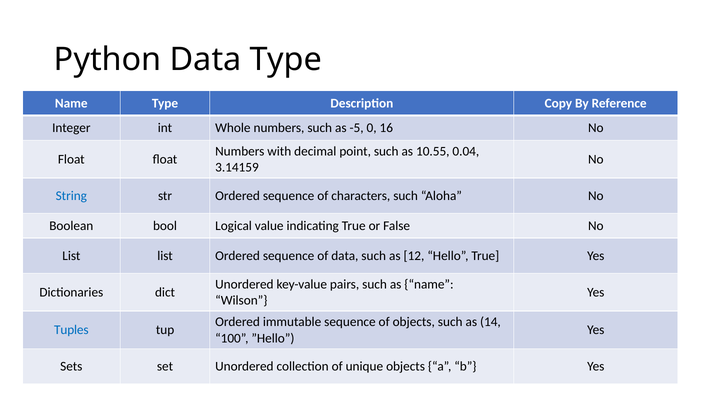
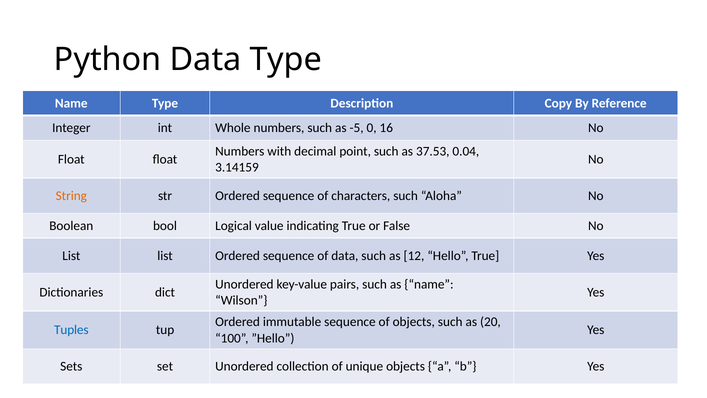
10.55: 10.55 -> 37.53 (433, 151)
String colour: blue -> orange (71, 196)
14: 14 -> 20 (490, 322)
